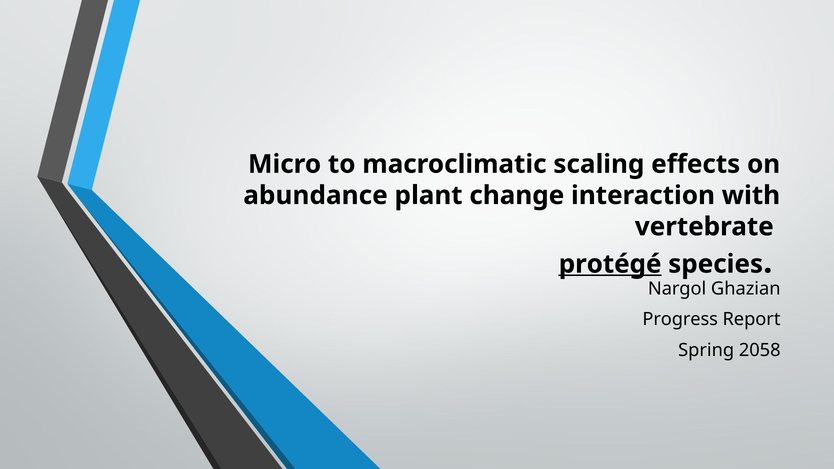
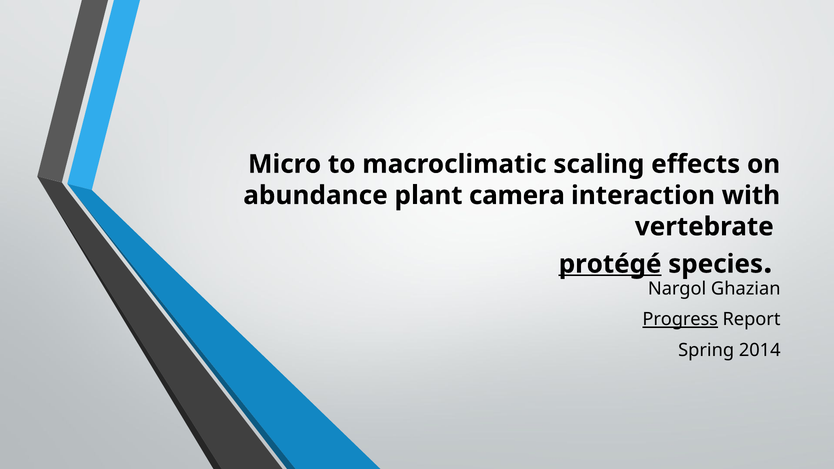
change: change -> camera (517, 195)
Progress underline: none -> present (680, 319)
2058: 2058 -> 2014 (760, 350)
